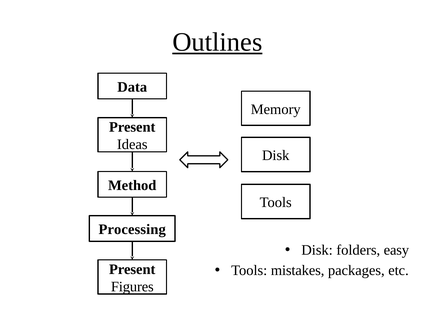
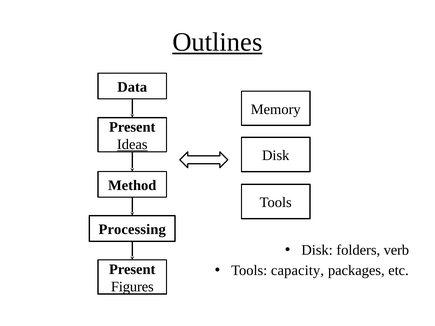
Ideas underline: none -> present (132, 145)
easy: easy -> verb (396, 250)
mistakes: mistakes -> capacity (298, 271)
